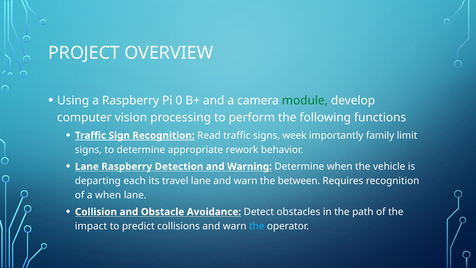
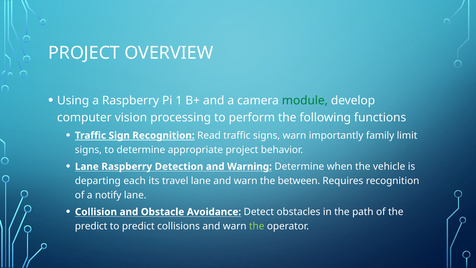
0: 0 -> 1 (179, 100)
signs week: week -> warn (294, 135)
appropriate rework: rework -> project (242, 150)
a when: when -> notify (108, 195)
impact: impact -> predict (91, 226)
the colour: light blue -> light green (257, 226)
